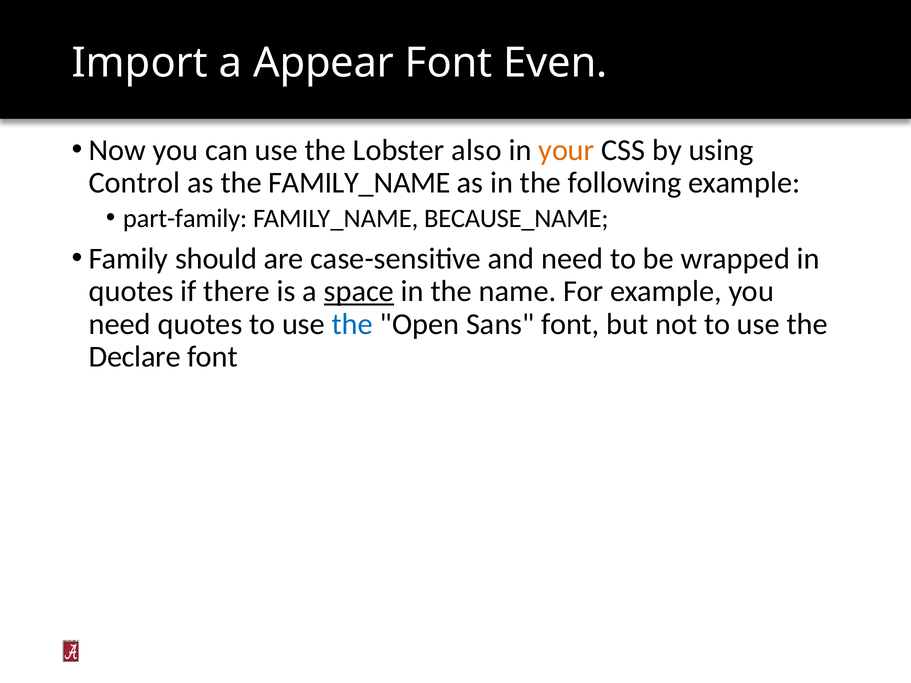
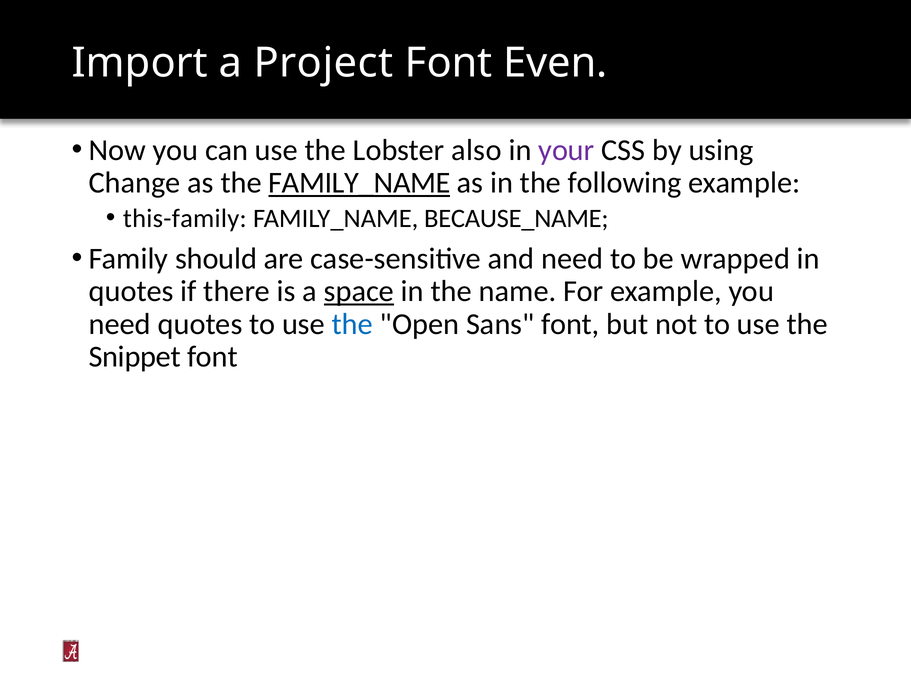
Appear: Appear -> Project (323, 63)
your colour: orange -> purple (566, 150)
Control: Control -> Change (135, 183)
FAMILY_NAME underline: none -> present (359, 183)
part-family: part-family -> this-family (185, 218)
Declare: Declare -> Snippet (135, 357)
